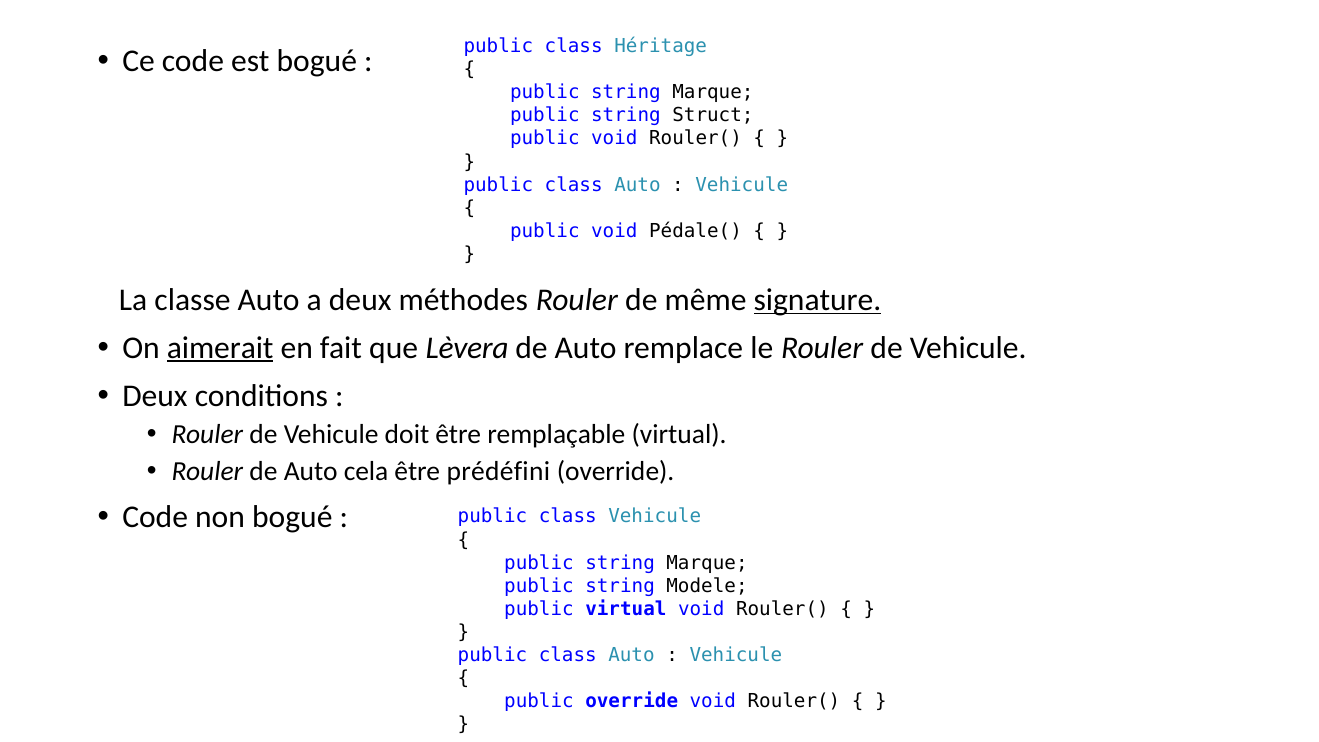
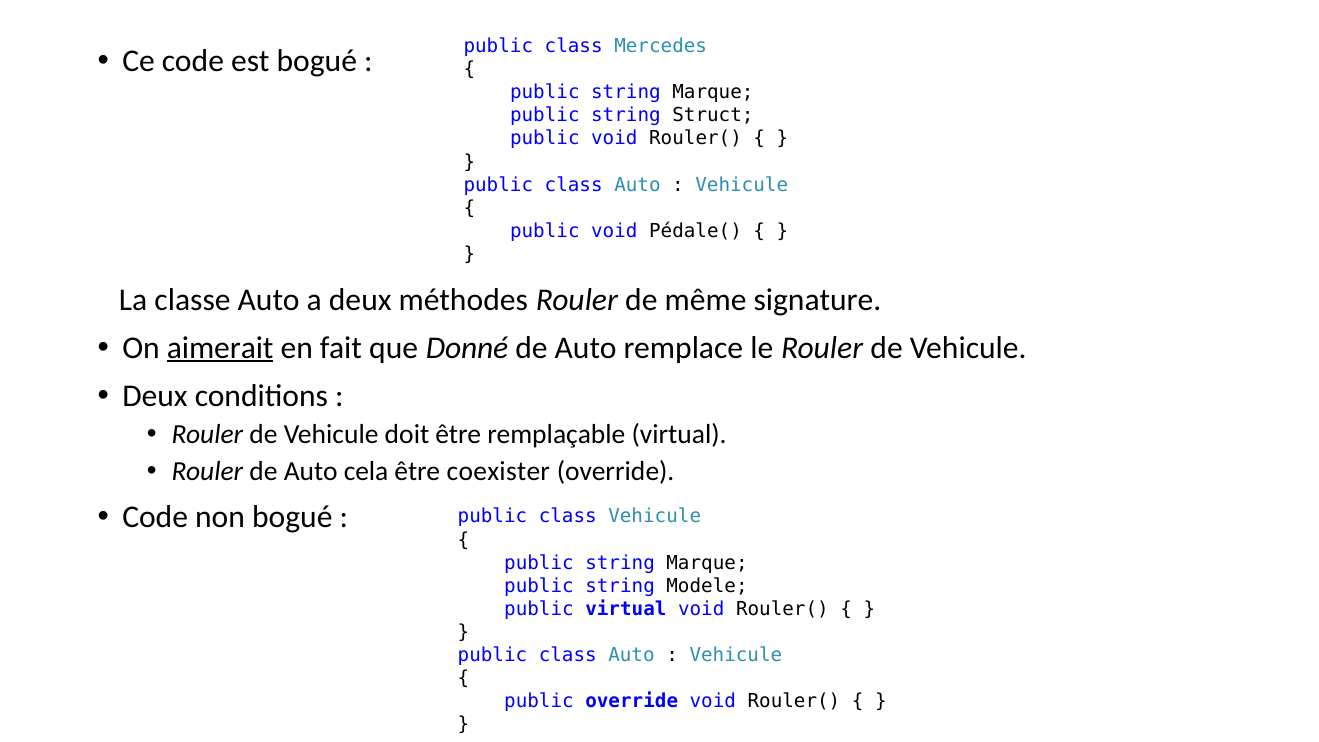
Héritage: Héritage -> Mercedes (661, 46)
signature underline: present -> none (817, 300)
Lèvera: Lèvera -> Donné (467, 348)
prédéfini: prédéfini -> coexister (498, 471)
